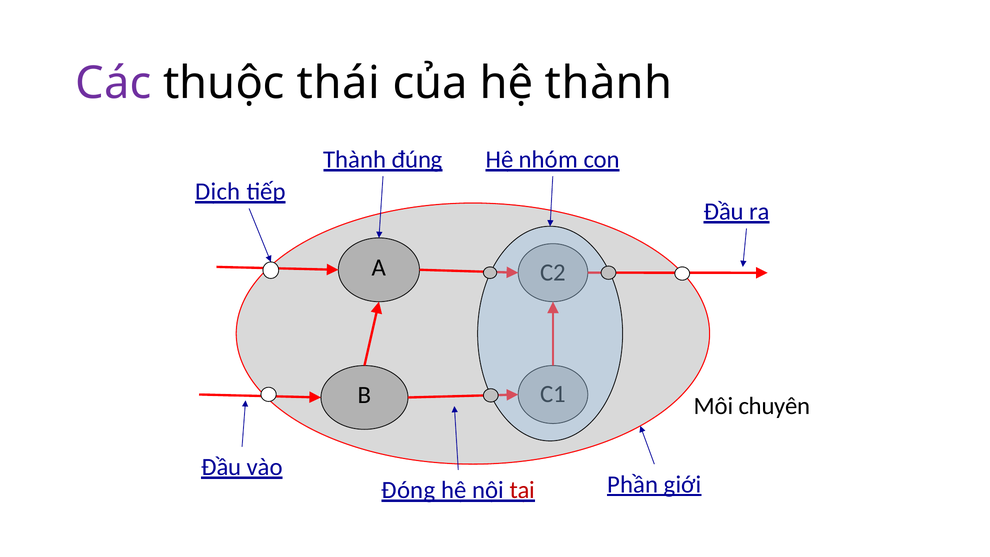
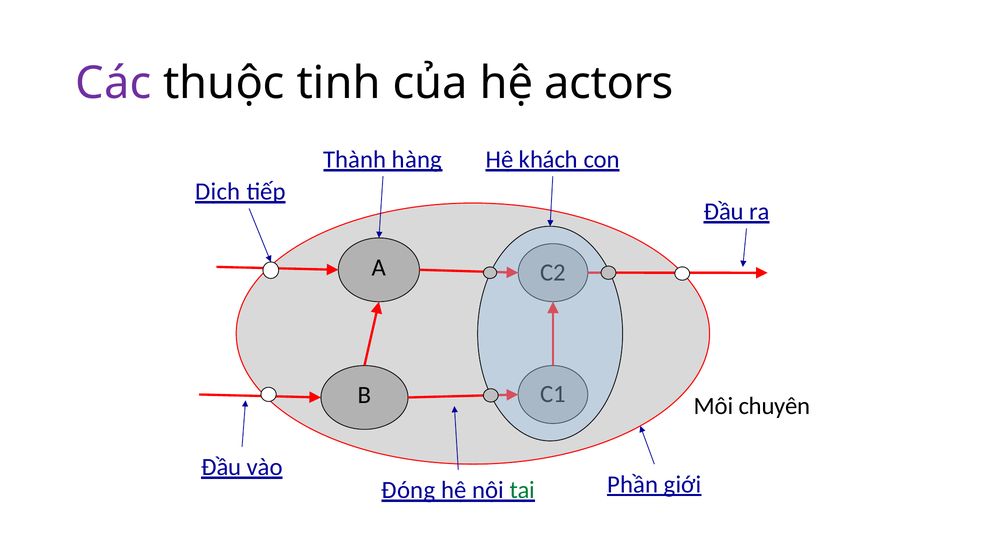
thái: thái -> tinh (339, 83)
hệ thành: thành -> actors (609, 83)
đúng: đúng -> hàng (417, 159)
nhóm: nhóm -> khách (548, 159)
tại colour: red -> green (522, 490)
